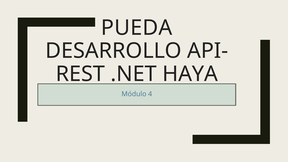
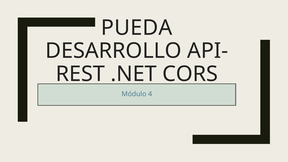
HAYA: HAYA -> CORS (190, 74)
